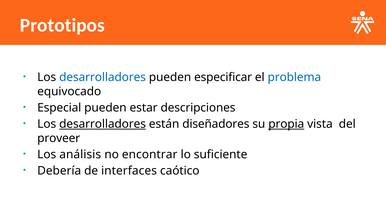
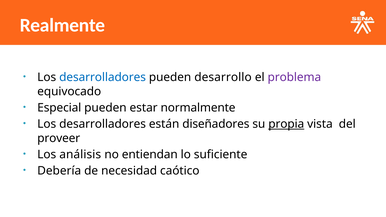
Prototipos: Prototipos -> Realmente (63, 25)
especificar: especificar -> desarrollo (223, 77)
problema colour: blue -> purple (294, 77)
descripciones: descripciones -> normalmente (198, 108)
desarrolladores underline: present -> none (103, 124)
encontrar: encontrar -> entiendan (150, 155)
interfaces: interfaces -> necesidad (129, 171)
